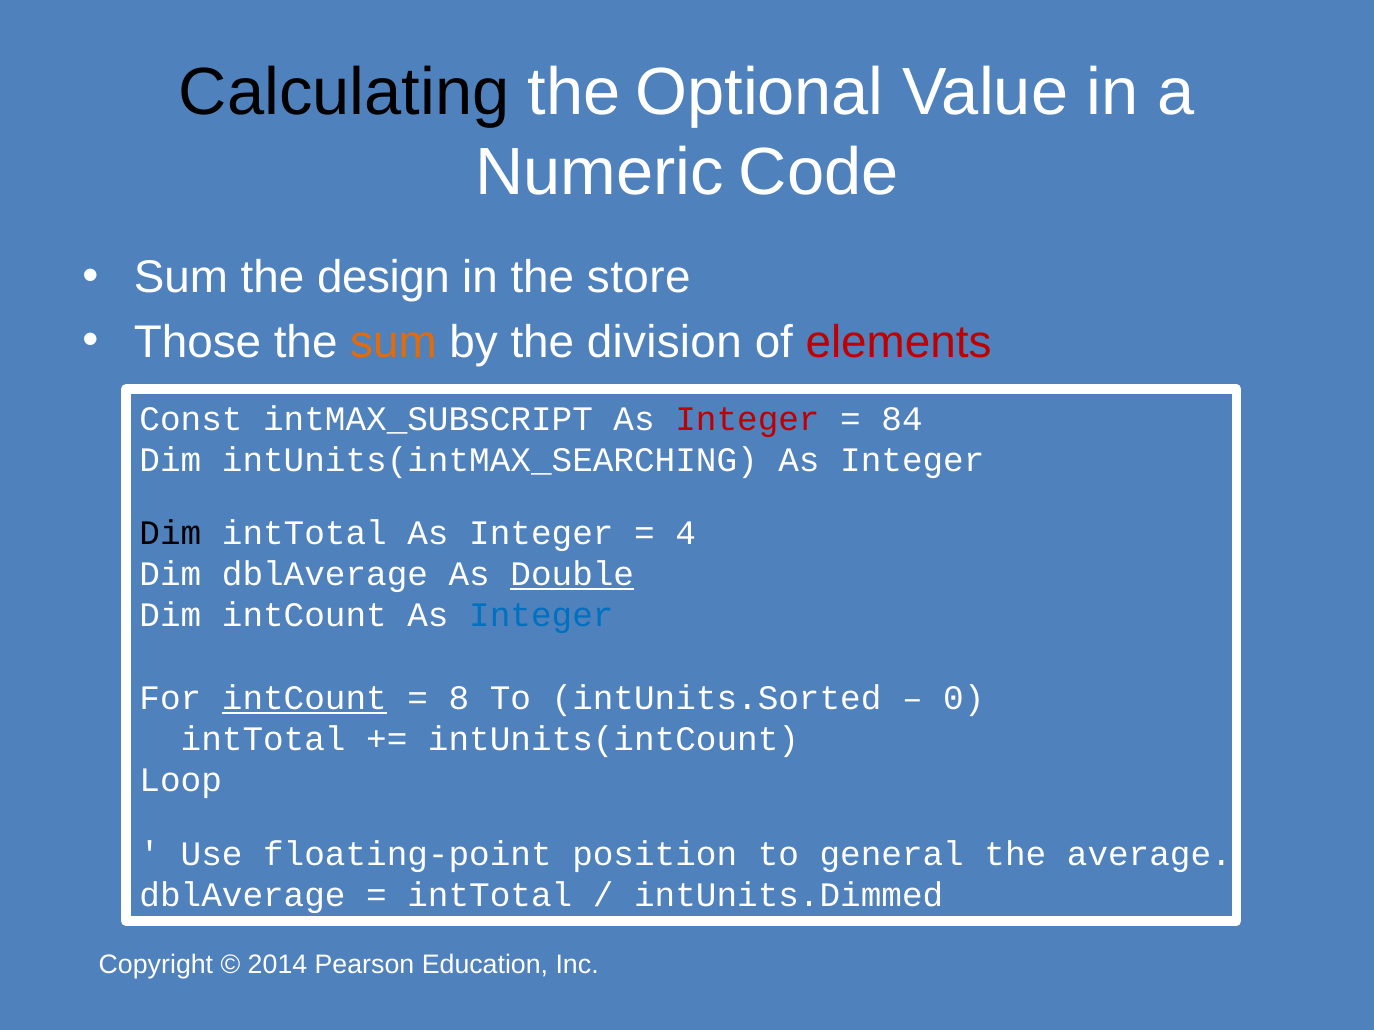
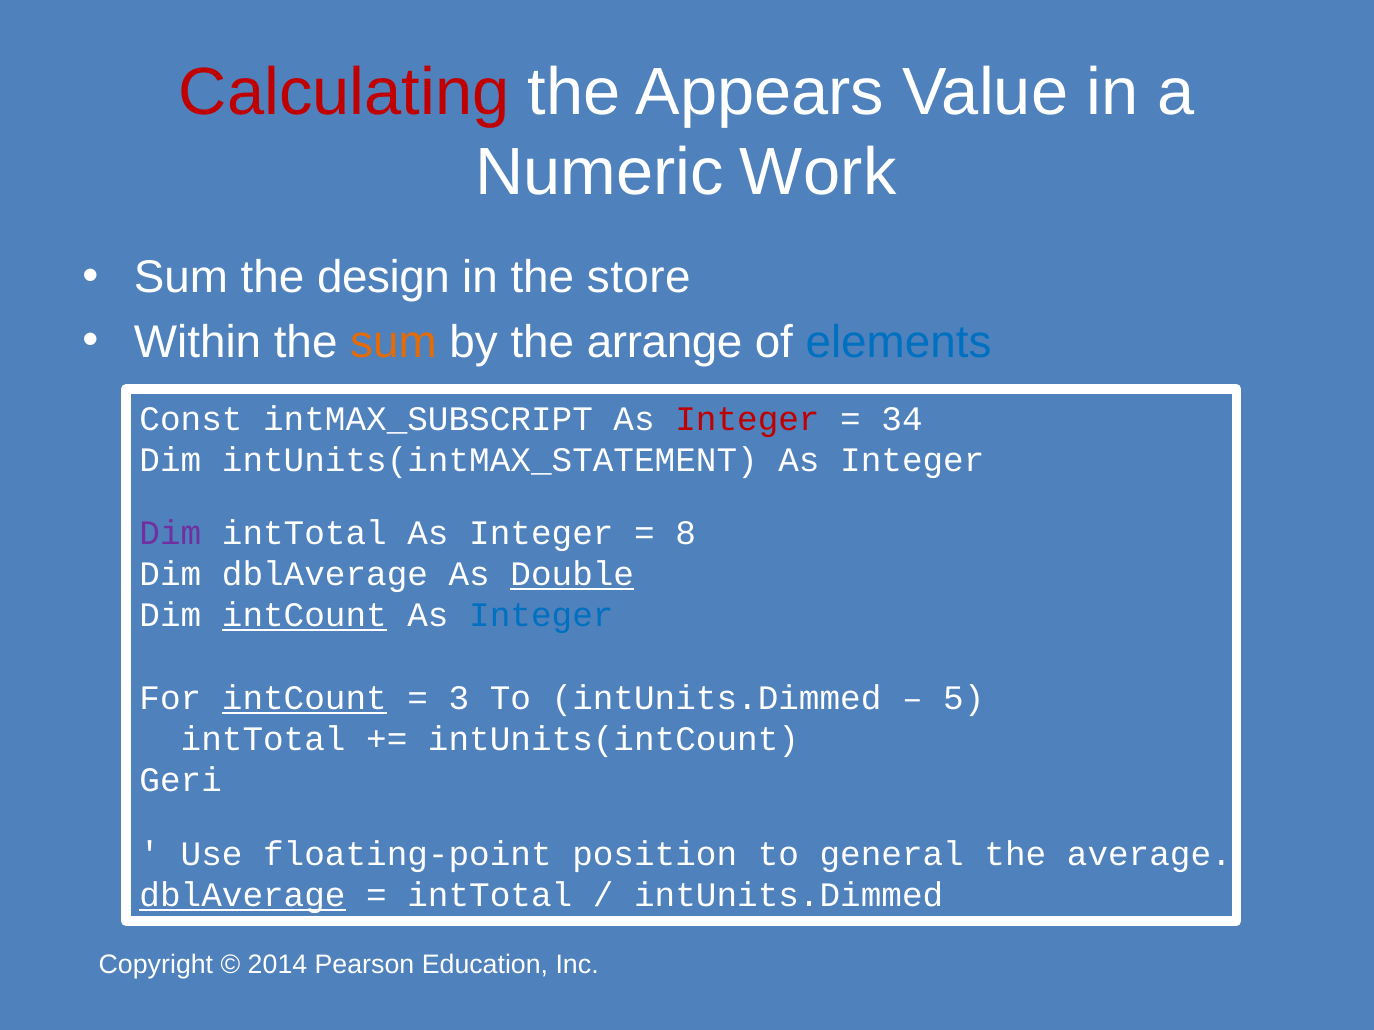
Calculating colour: black -> red (344, 93)
Optional: Optional -> Appears (760, 93)
Code: Code -> Work (818, 173)
Those: Those -> Within (198, 342)
division: division -> arrange (665, 342)
elements colour: red -> blue (898, 342)
84: 84 -> 34 (902, 419)
intUnits(intMAX_SEARCHING: intUnits(intMAX_SEARCHING -> intUnits(intMAX_STATEMENT (490, 460)
Dim colour: black -> purple (170, 534)
4: 4 -> 8 (686, 534)
intCount underline: none -> present (304, 616)
8: 8 -> 3 (459, 698)
To intUnits.Sorted: intUnits.Sorted -> intUnits.Dimmed (717, 698)
0: 0 -> 5 (964, 698)
Loop: Loop -> Geri (181, 781)
dblAverage underline: none -> present (243, 895)
